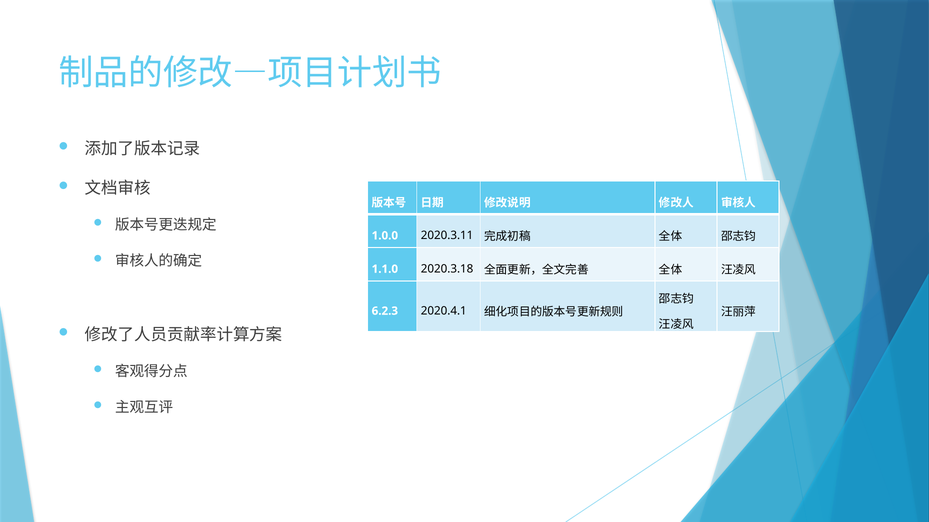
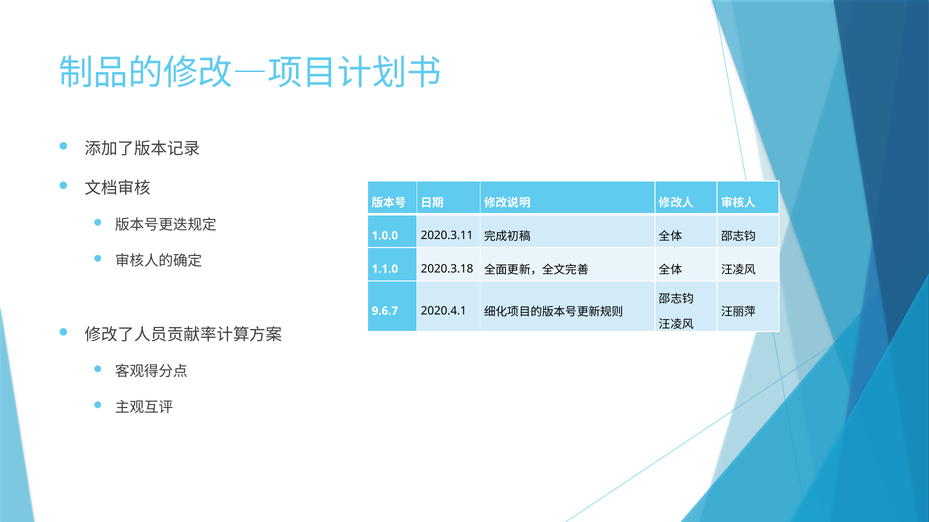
6.2.3: 6.2.3 -> 9.6.7 (385, 311)
